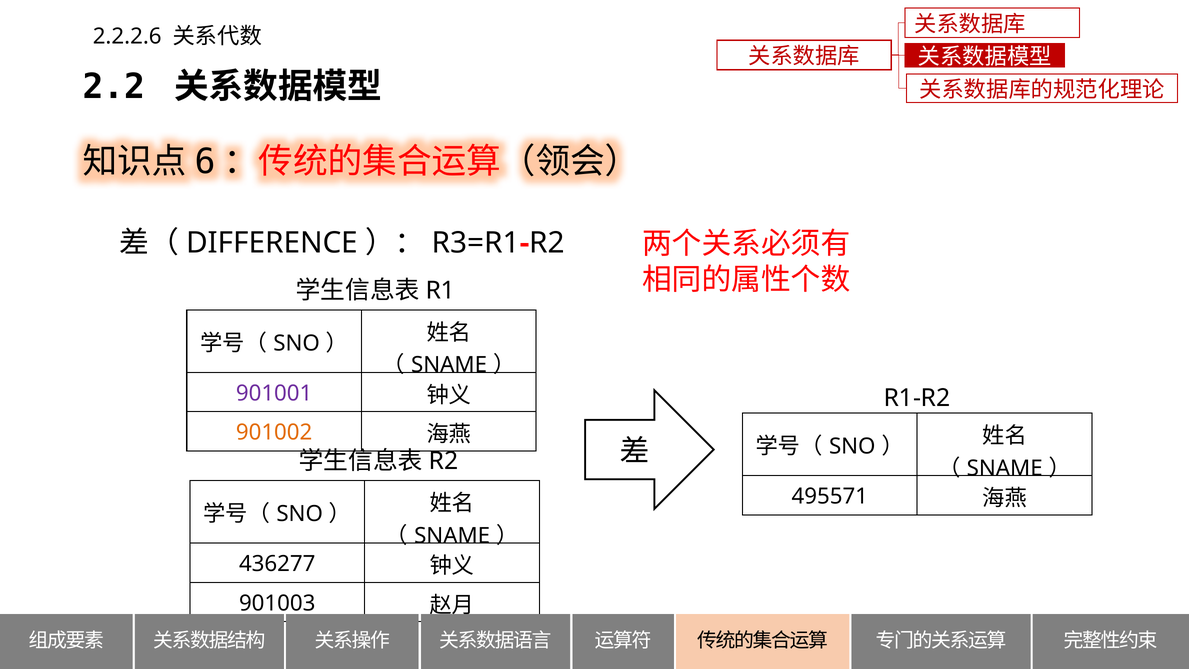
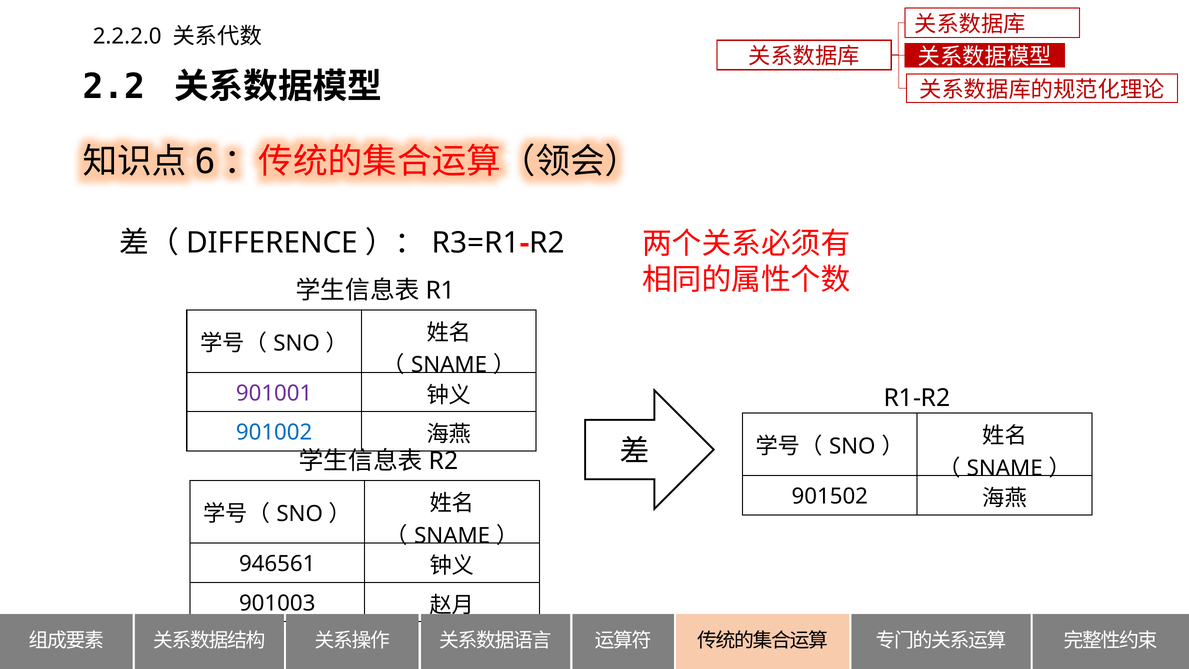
2.2.2.6: 2.2.2.6 -> 2.2.2.0 (127, 36)
901002 colour: orange -> blue (274, 432)
495571: 495571 -> 901502 (830, 496)
436277: 436277 -> 946561 (277, 564)
